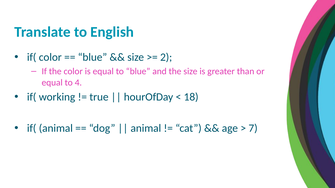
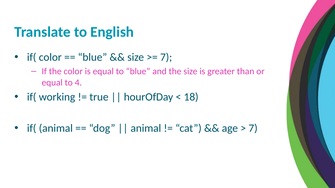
2: 2 -> 7 (166, 57)
